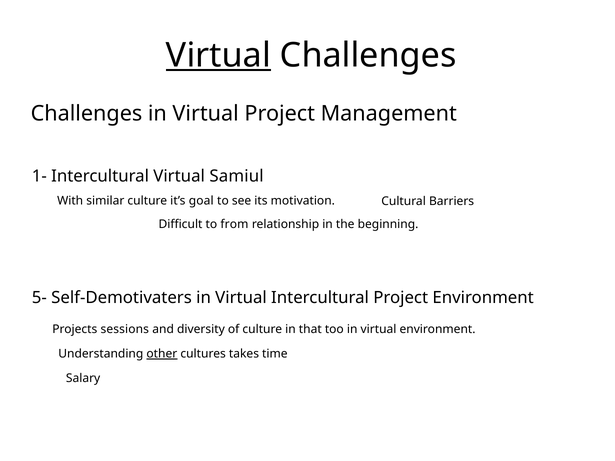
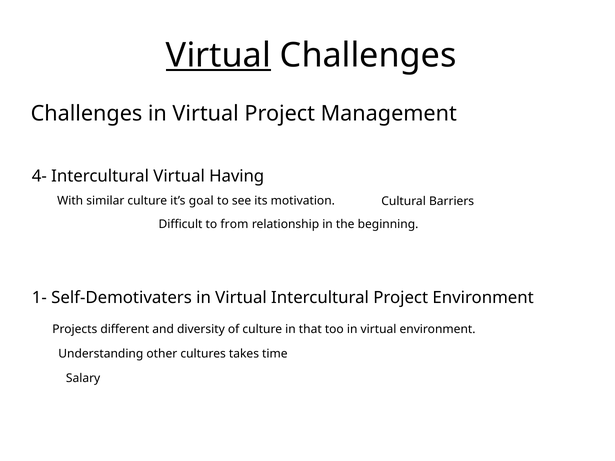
1-: 1- -> 4- (39, 176)
Samiul: Samiul -> Having (237, 176)
5-: 5- -> 1- (39, 298)
sessions: sessions -> different (125, 330)
other underline: present -> none (162, 354)
